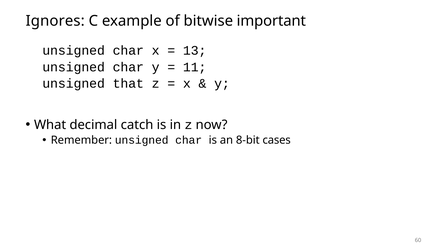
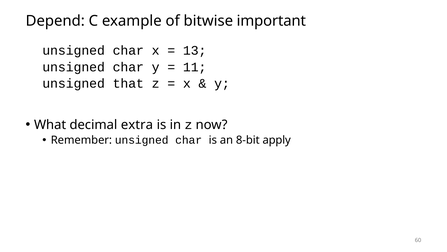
Ignores: Ignores -> Depend (55, 21)
catch: catch -> extra (137, 125)
cases: cases -> apply (277, 140)
